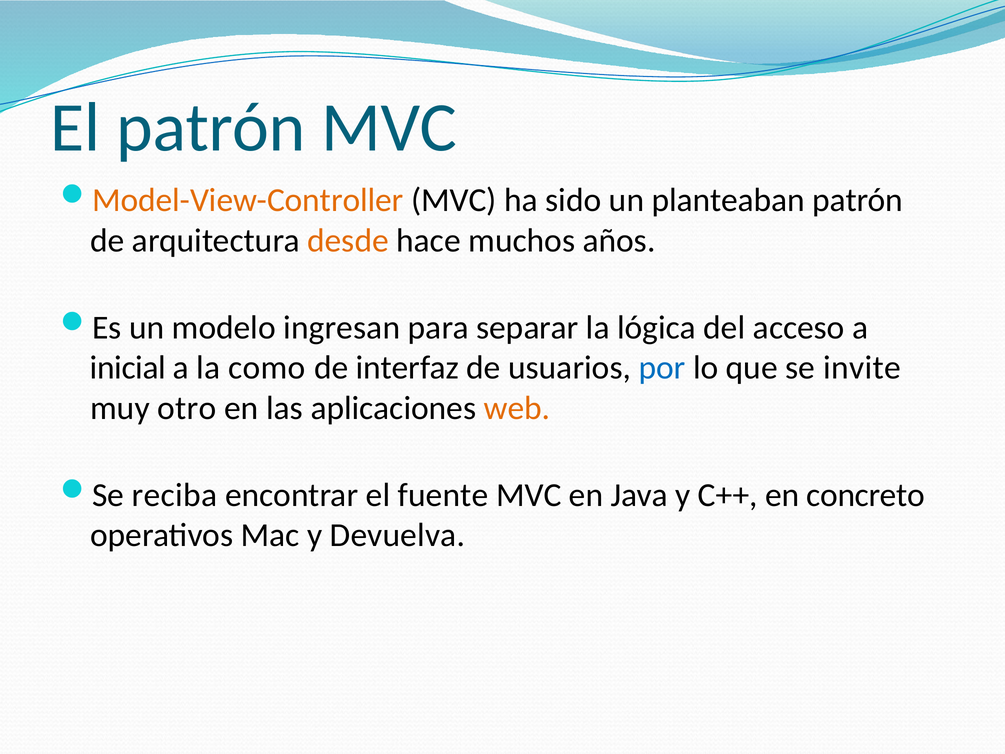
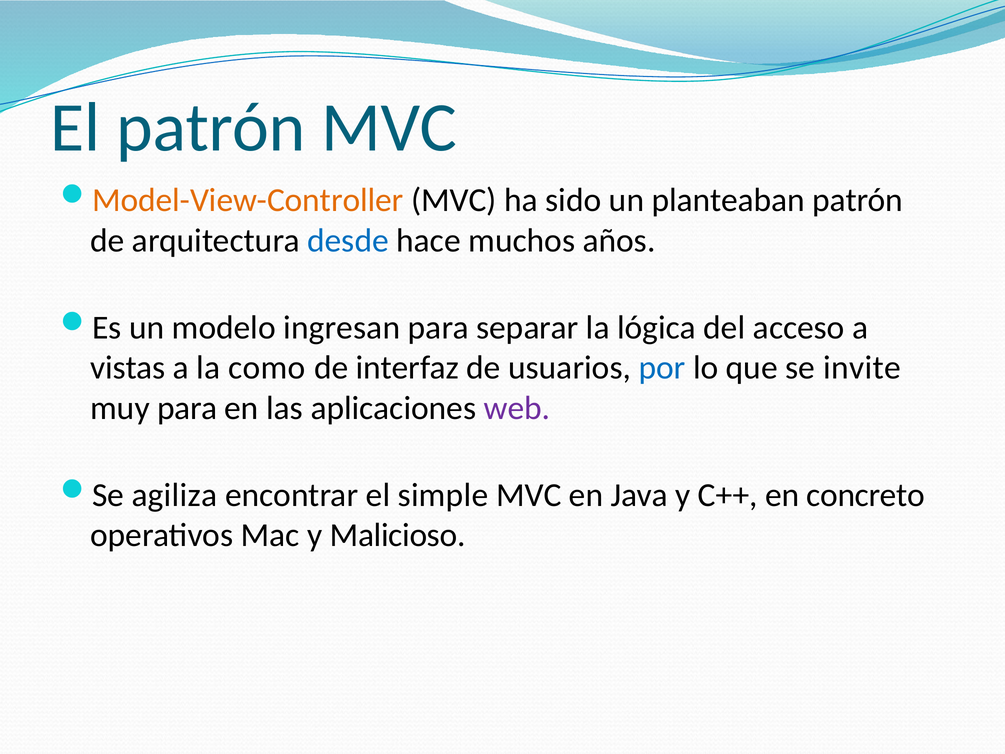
desde colour: orange -> blue (348, 240)
inicial: inicial -> vistas (128, 368)
muy otro: otro -> para (187, 408)
web colour: orange -> purple (517, 408)
reciba: reciba -> agiliza (175, 495)
fuente: fuente -> simple (443, 495)
Devuelva: Devuelva -> Malicioso (398, 535)
